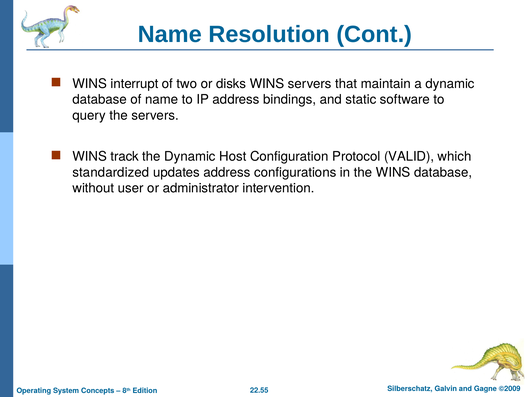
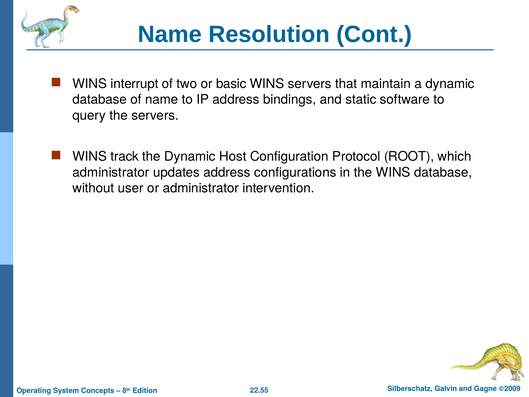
disks: disks -> basic (231, 84)
VALID: VALID -> ROOT (409, 156)
standardized: standardized -> administrator (111, 172)
